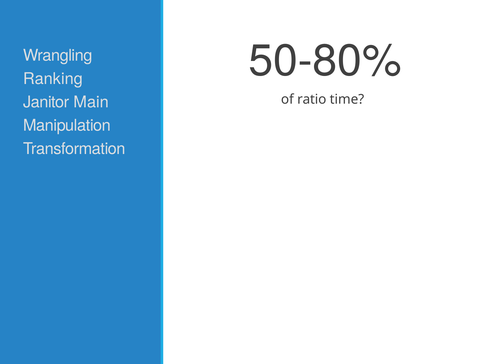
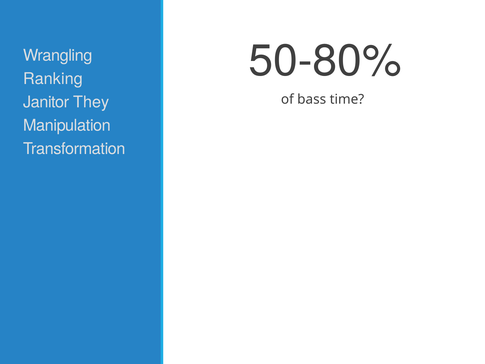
ratio: ratio -> bass (312, 99)
Main: Main -> They (91, 102)
